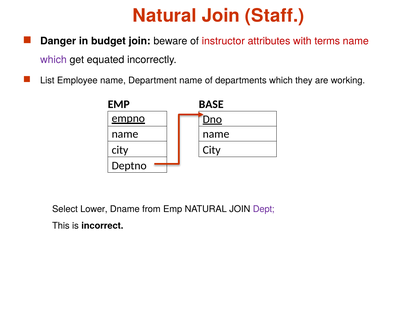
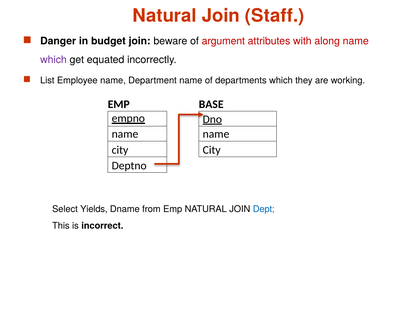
instructor: instructor -> argument (223, 41)
terms: terms -> along (327, 41)
Lower: Lower -> Yields (94, 209)
Dept colour: purple -> blue (264, 209)
